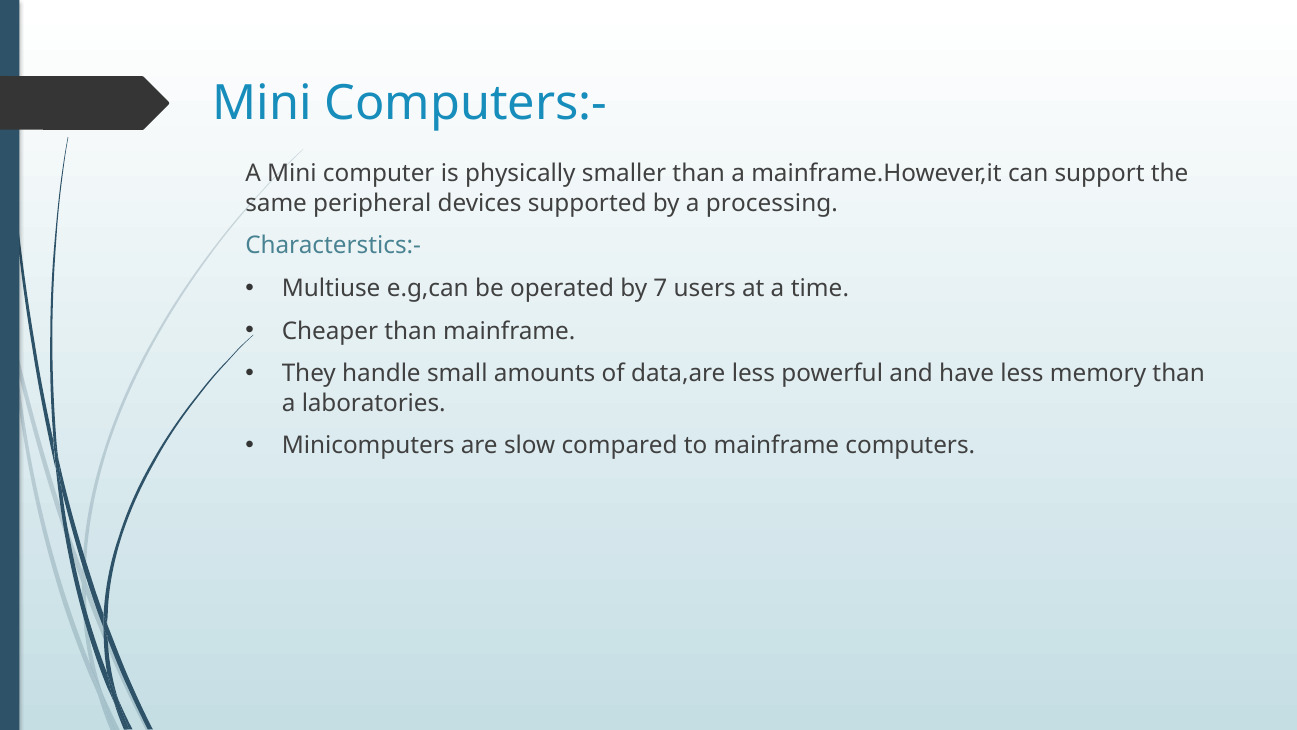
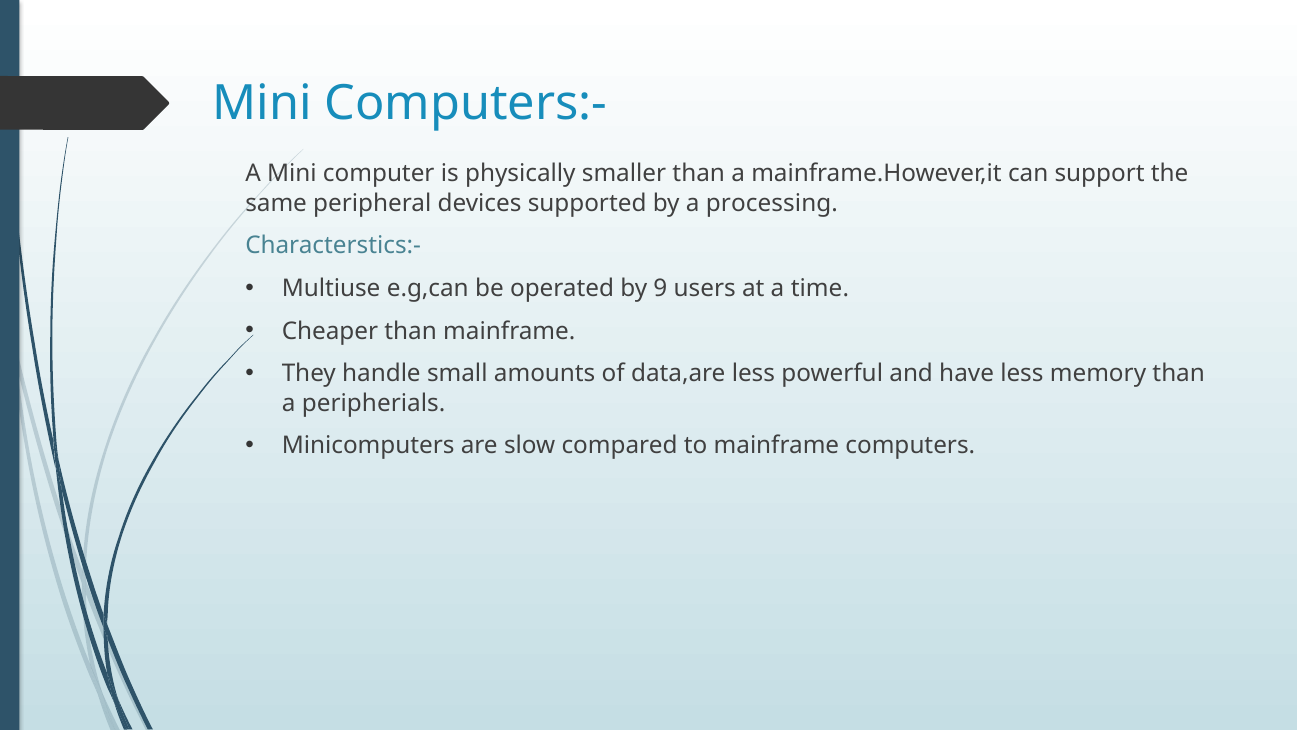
7: 7 -> 9 (660, 288)
laboratories: laboratories -> peripherials (374, 403)
